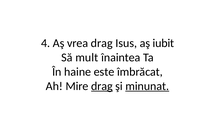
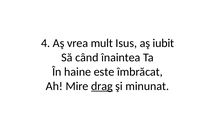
vrea drag: drag -> mult (102, 43)
mult: mult -> când (87, 57)
minunat underline: present -> none (147, 86)
